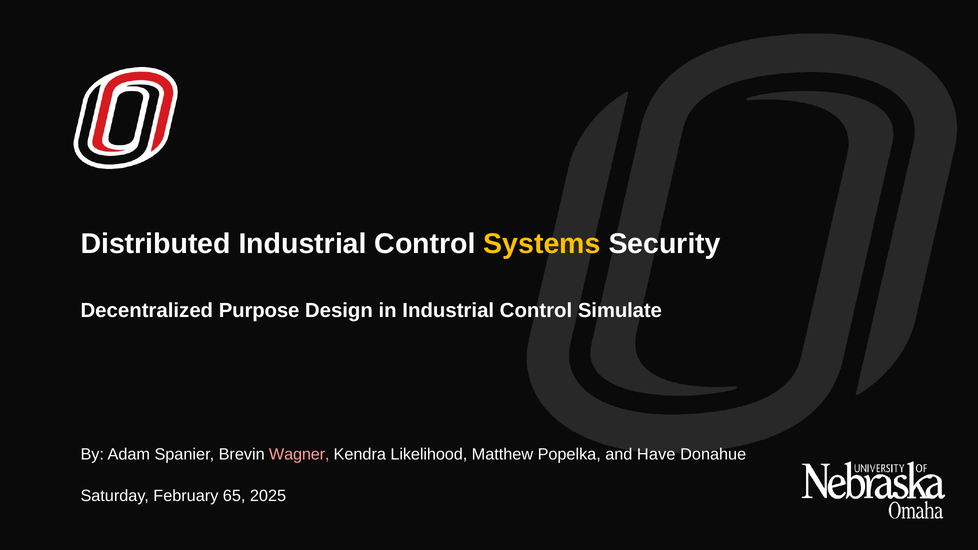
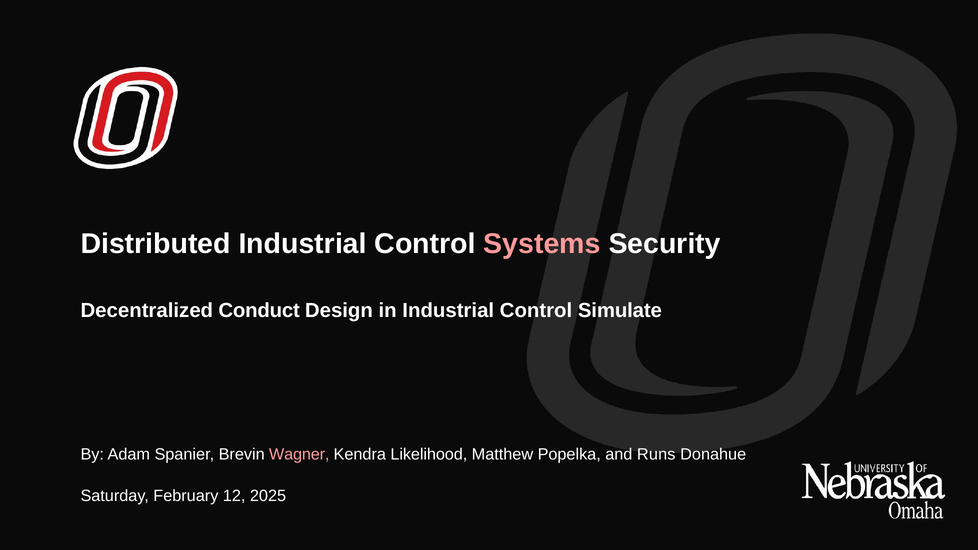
Systems colour: yellow -> pink (542, 244)
Purpose: Purpose -> Conduct (259, 310)
Have: Have -> Runs (656, 454)
65: 65 -> 12 (234, 496)
